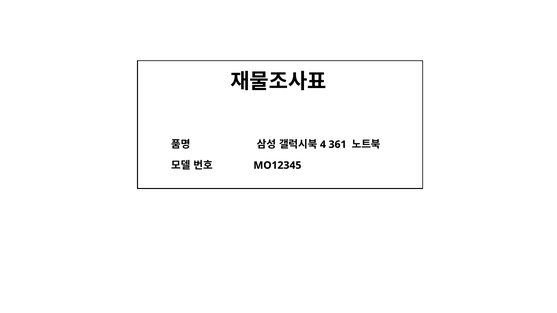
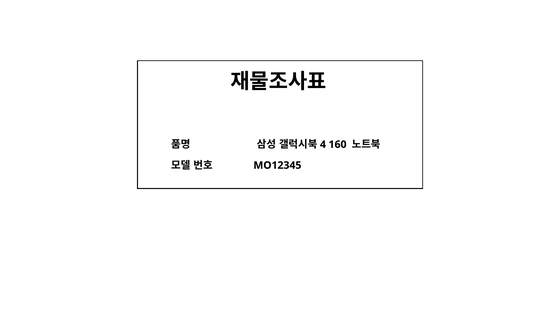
361: 361 -> 160 (338, 145)
